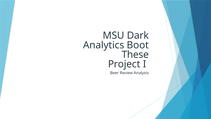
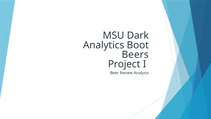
These: These -> Beers (135, 54)
